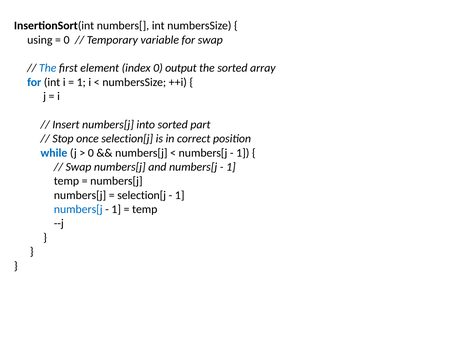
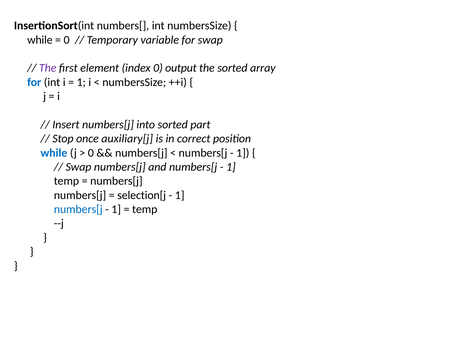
using: using -> while (40, 40)
The colour: blue -> purple (48, 68)
once selection[j: selection[j -> auxiliary[j (127, 139)
